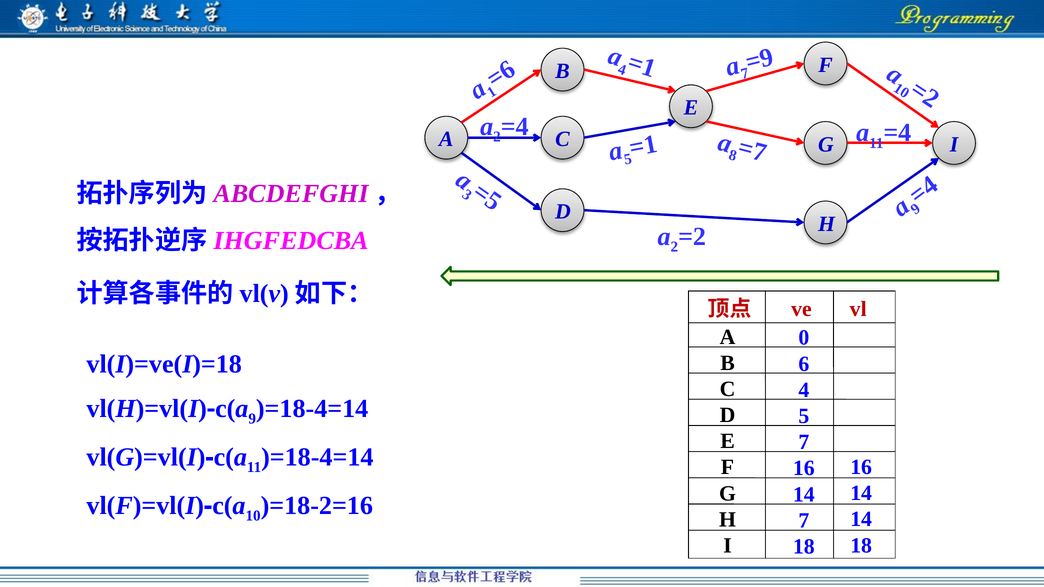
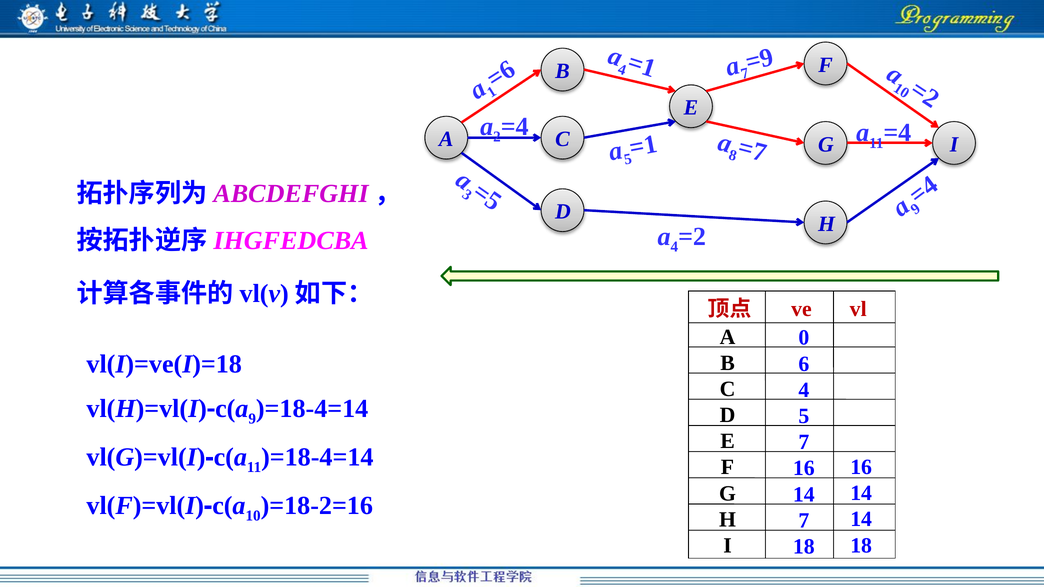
2: 2 -> 4 (674, 247)
